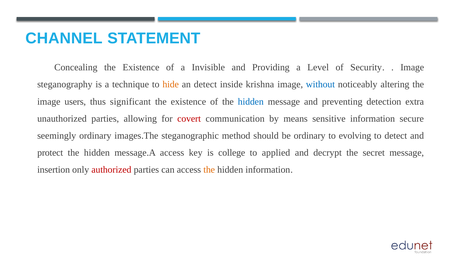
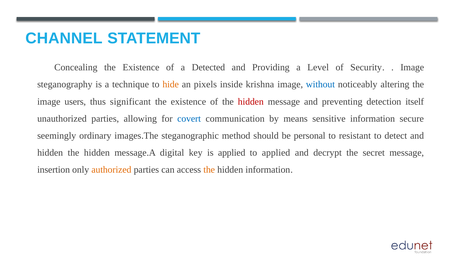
Invisible: Invisible -> Detected (208, 67)
an detect: detect -> pixels (205, 84)
hidden colour: blue -> red (251, 101)
extra: extra -> itself (415, 101)
covert colour: red -> blue (189, 118)
be ordinary: ordinary -> personal (310, 135)
evolving: evolving -> resistant (355, 135)
protect: protect -> hidden (50, 152)
message.A access: access -> digital (172, 152)
is college: college -> applied (232, 152)
authorized colour: red -> orange (111, 169)
